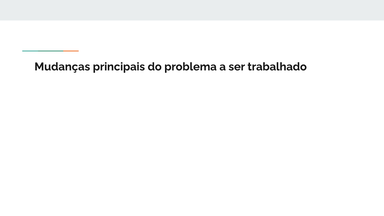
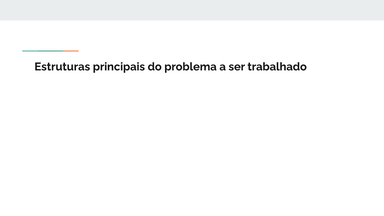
Mudanças: Mudanças -> Estruturas (62, 67)
